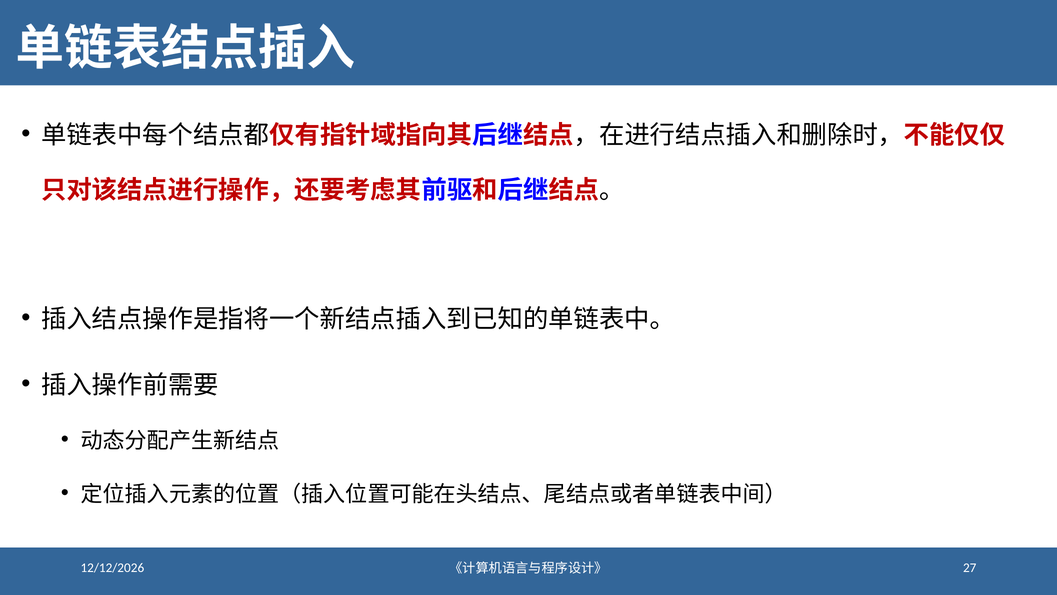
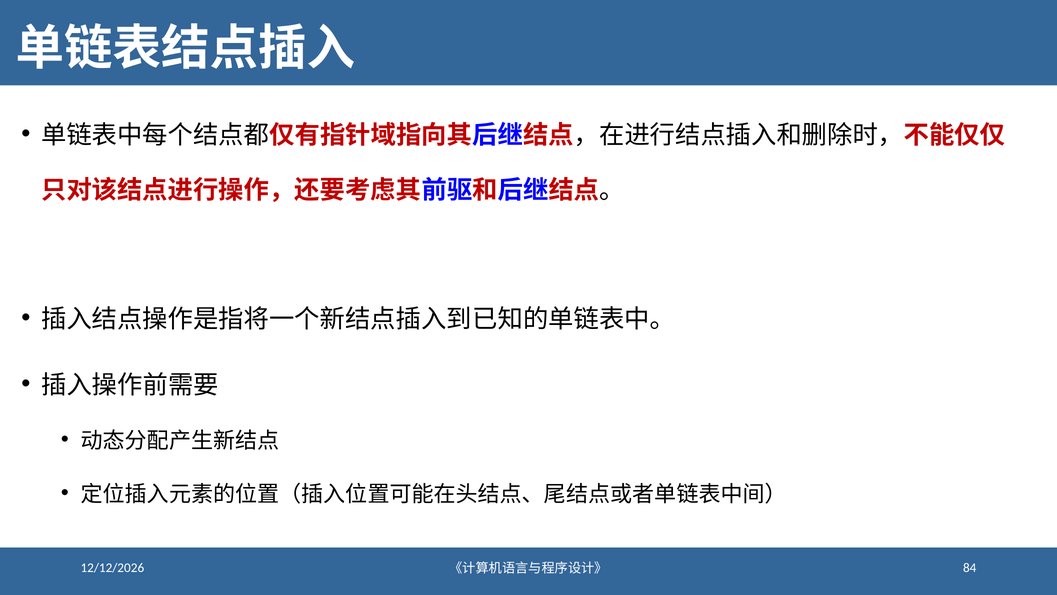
27: 27 -> 84 (970, 568)
